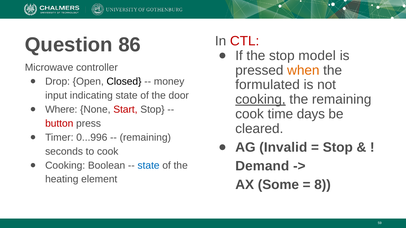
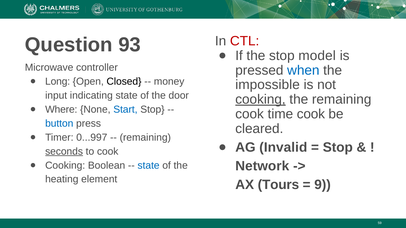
86: 86 -> 93 (130, 45)
when colour: orange -> blue (303, 70)
Drop: Drop -> Long (58, 82)
formulated: formulated -> impossible (268, 85)
Start colour: red -> blue (125, 110)
time days: days -> cook (311, 114)
button colour: red -> blue (59, 124)
0...996: 0...996 -> 0...997 (92, 138)
seconds underline: none -> present (64, 152)
Demand: Demand -> Network (262, 166)
Some: Some -> Tours (278, 185)
8: 8 -> 9 (323, 185)
